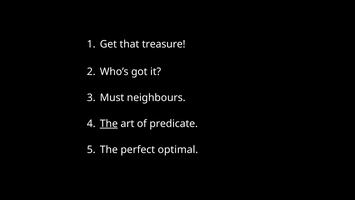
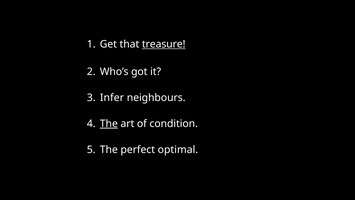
treasure underline: none -> present (164, 44)
Must: Must -> Infer (112, 97)
predicate: predicate -> condition (174, 124)
